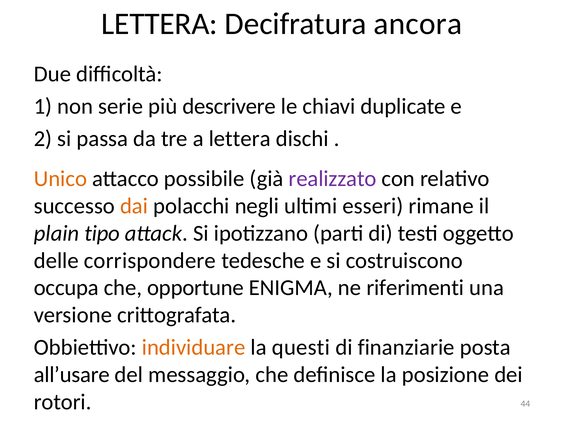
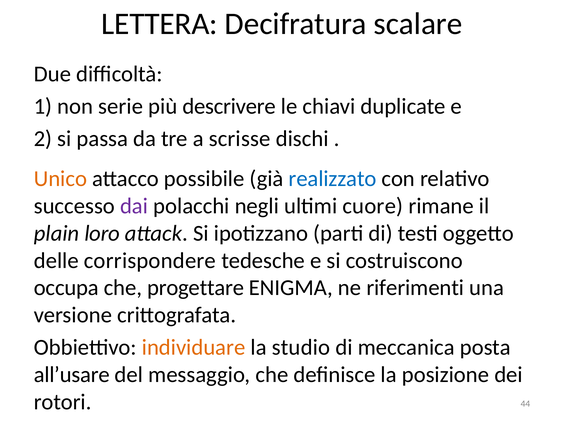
ancora: ancora -> scalare (418, 24)
a lettera: lettera -> scrisse (240, 139)
realizzato colour: purple -> blue (333, 179)
dai colour: orange -> purple (134, 206)
esseri: esseri -> cuore (373, 206)
tipo: tipo -> loro (102, 233)
opportune: opportune -> progettare (196, 288)
questi: questi -> studio (301, 347)
finanziarie: finanziarie -> meccanica (406, 347)
